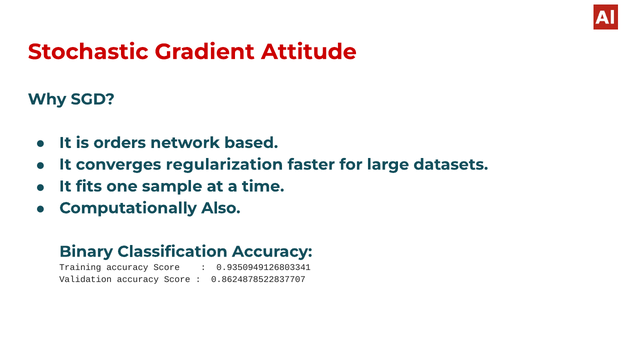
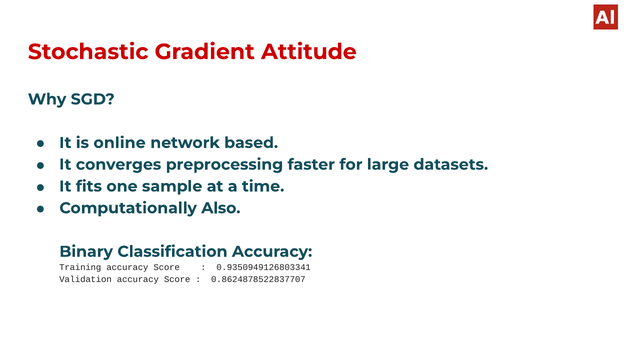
orders: orders -> online (120, 143)
regularization: regularization -> preprocessing (224, 165)
